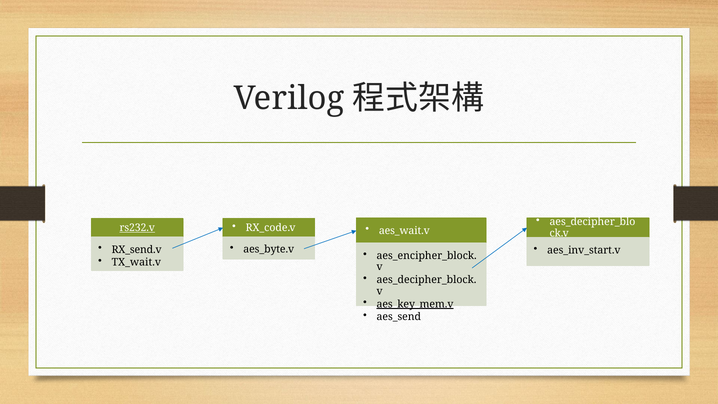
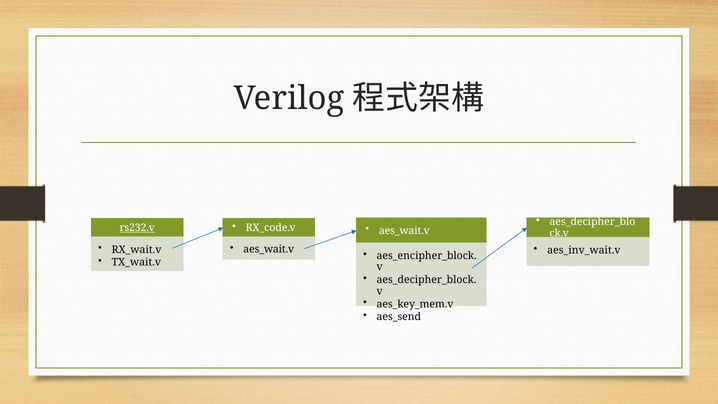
aes_byte.v: aes_byte.v -> aes_wait.v (269, 249)
RX_send.v: RX_send.v -> RX_wait.v (137, 250)
aes_inv_start.v: aes_inv_start.v -> aes_inv_wait.v (584, 250)
aes_key_mem.v underline: present -> none (415, 304)
